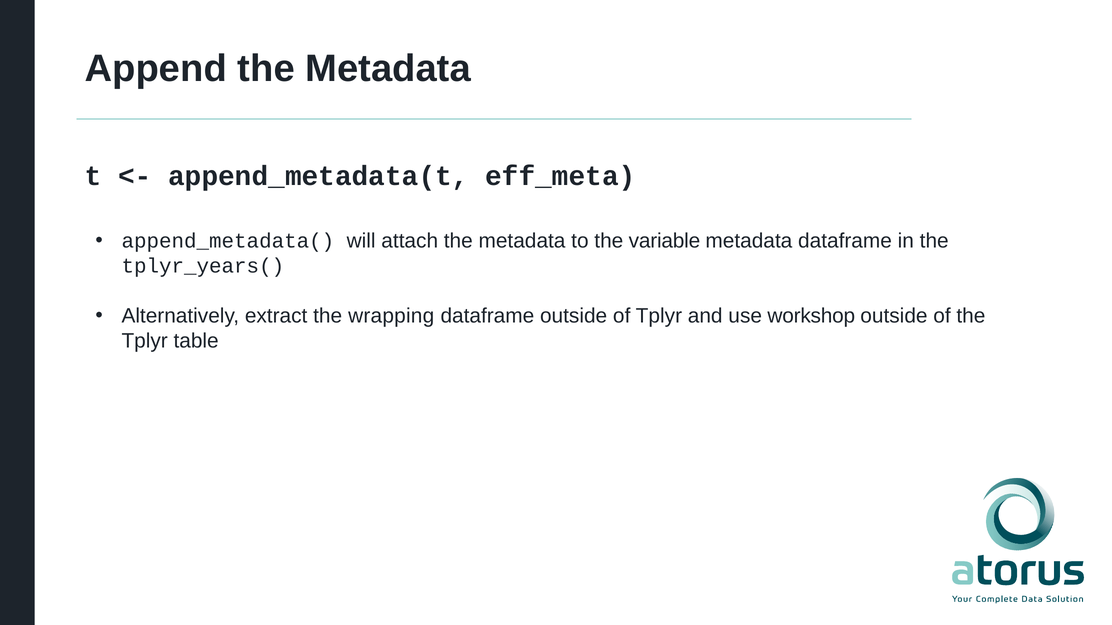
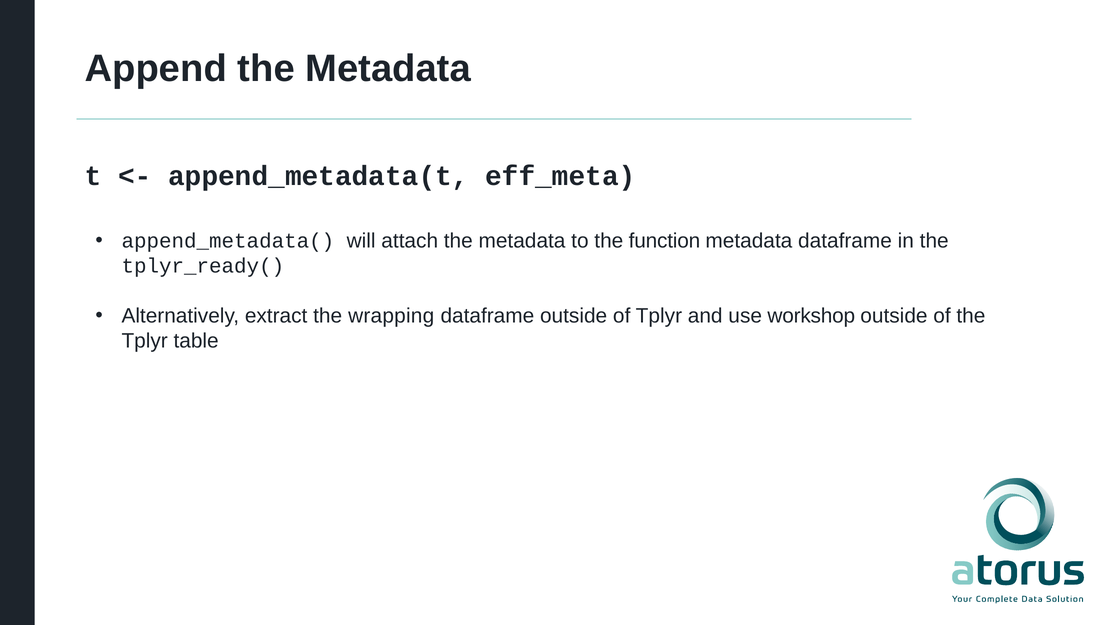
variable: variable -> function (664, 241)
tplyr_years(: tplyr_years( -> tplyr_ready( (203, 266)
